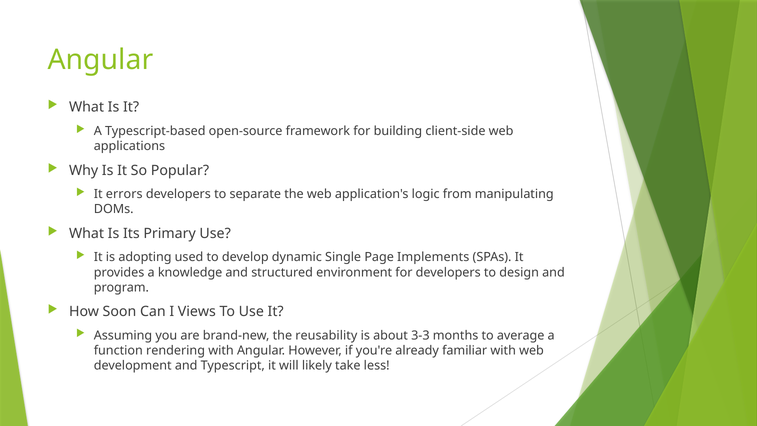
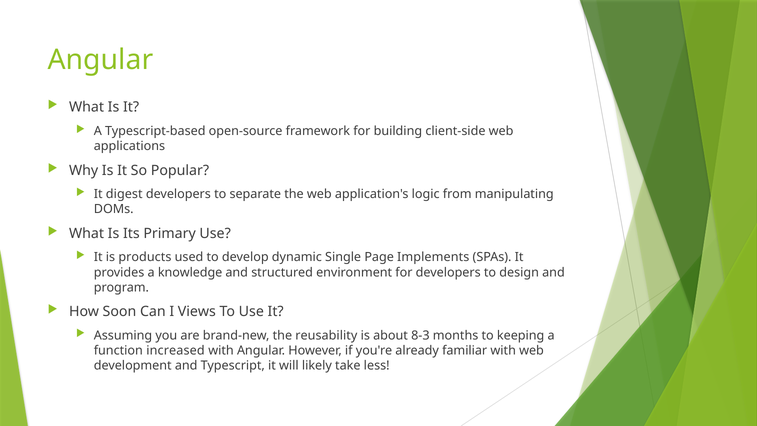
errors: errors -> digest (124, 194)
adopting: adopting -> products (145, 257)
3-3: 3-3 -> 8-3 (420, 335)
average: average -> keeping (521, 335)
rendering: rendering -> increased (175, 350)
